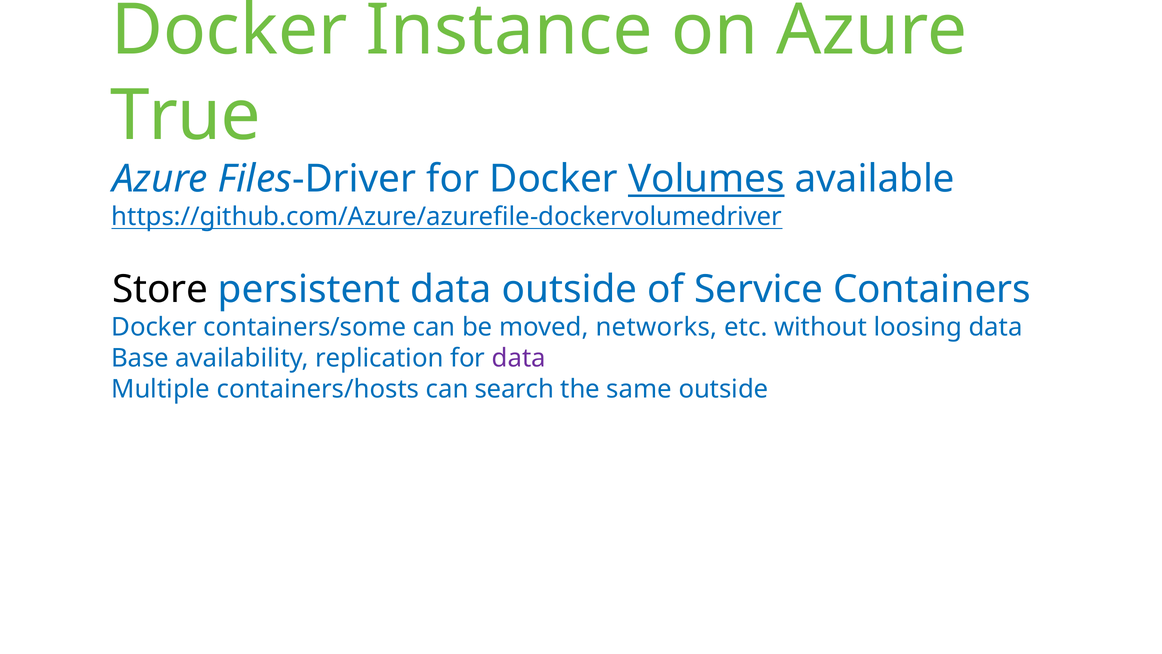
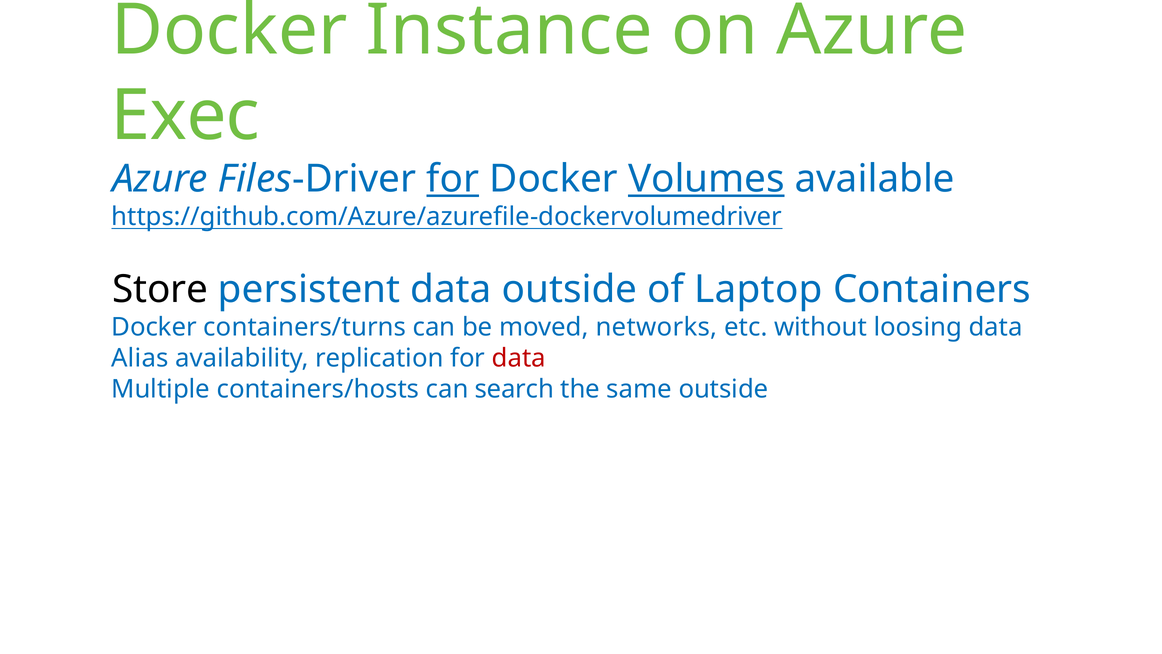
True: True -> Exec (185, 116)
for underline: none -> present (453, 179)
Service: Service -> Laptop (758, 289)
containers/some: containers/some -> containers/turns (305, 327)
Base: Base -> Alias (140, 358)
data colour: purple -> red (519, 358)
